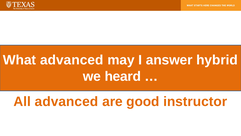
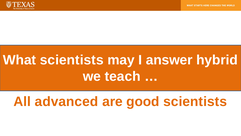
What advanced: advanced -> scientists (72, 60)
heard: heard -> teach (123, 76)
good instructor: instructor -> scientists (195, 101)
